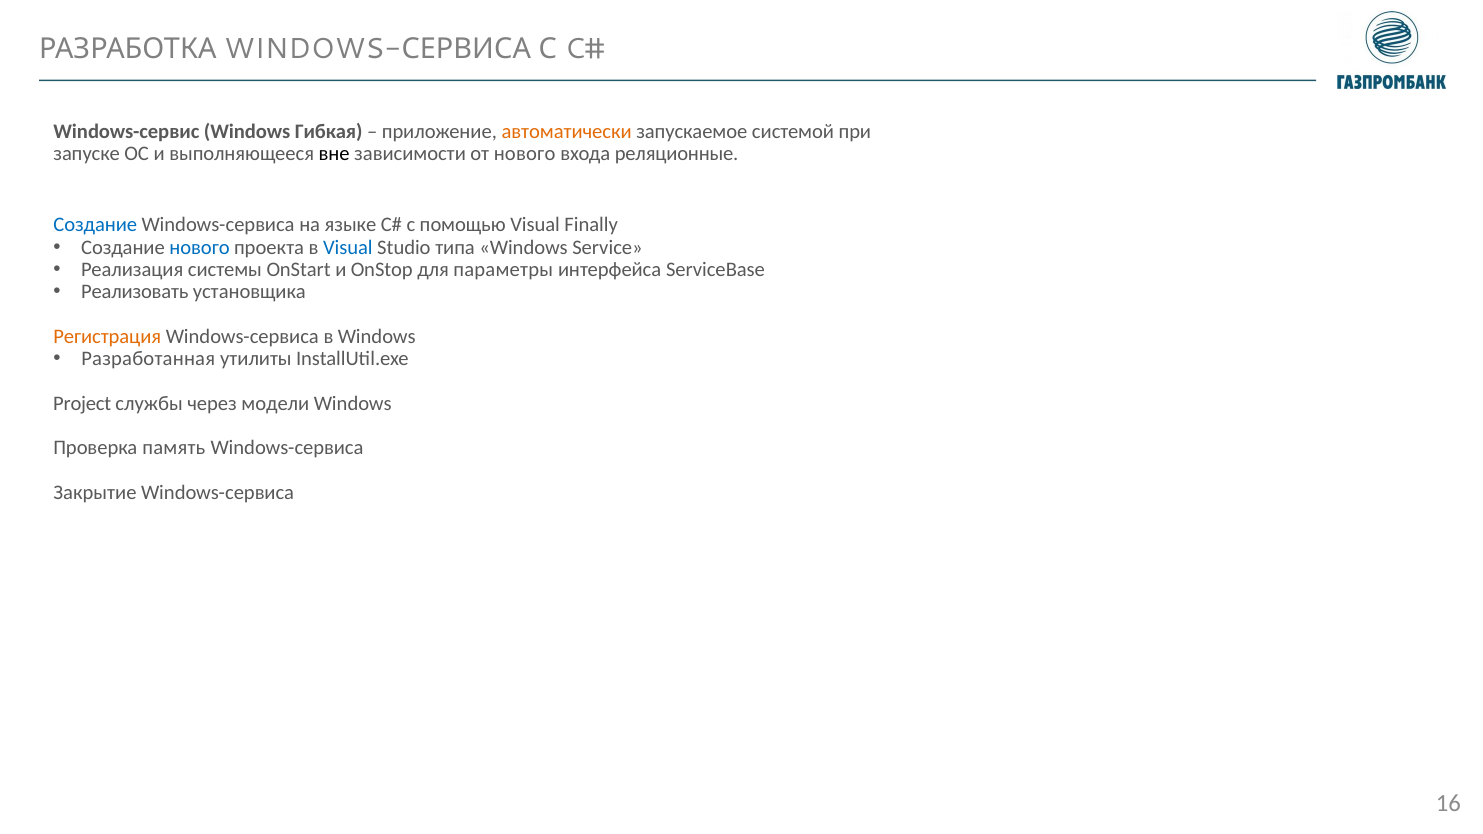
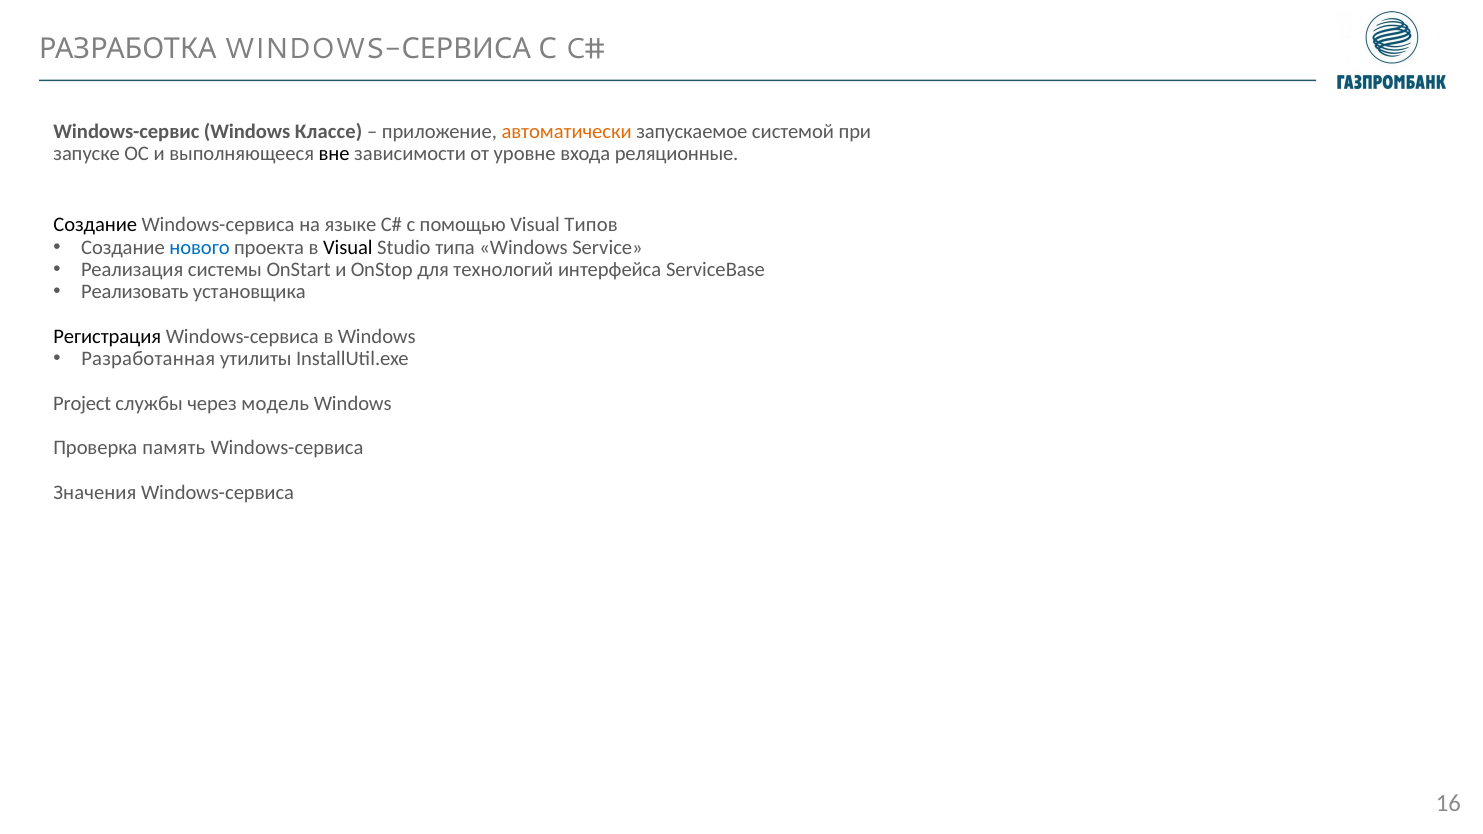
Гибкая: Гибкая -> Классе (329, 132)
от нового: нового -> уровне (525, 154)
Создание colour: blue -> black (95, 225)
Finally: Finally -> Типов (591, 225)
Visual colour: blue -> black (348, 247)
параметры: параметры -> технологий (503, 270)
Регистрация colour: orange -> black (107, 337)
модели: модели -> модель (275, 403)
Закрытие: Закрытие -> Значения (95, 493)
